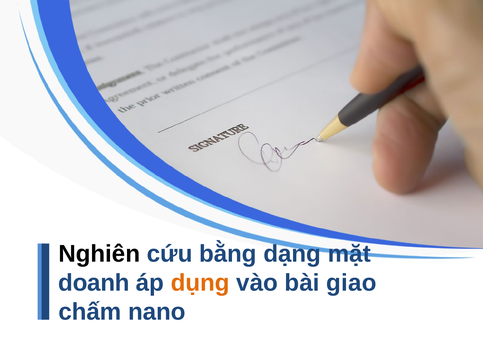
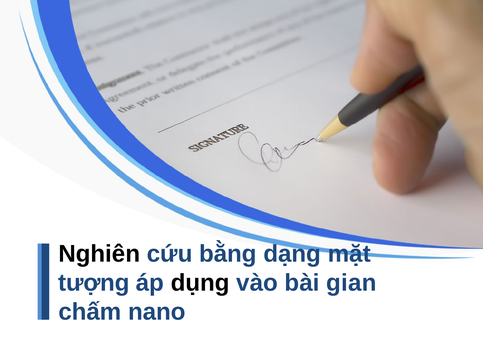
doanh: doanh -> tượng (94, 282)
dụng colour: orange -> black (200, 282)
giao: giao -> gian (351, 282)
